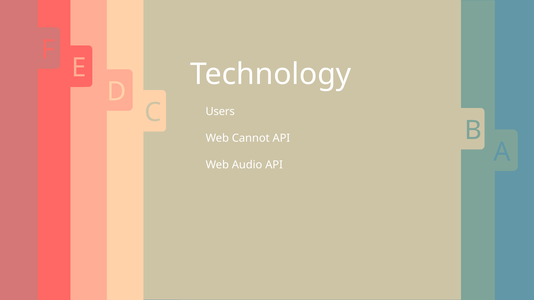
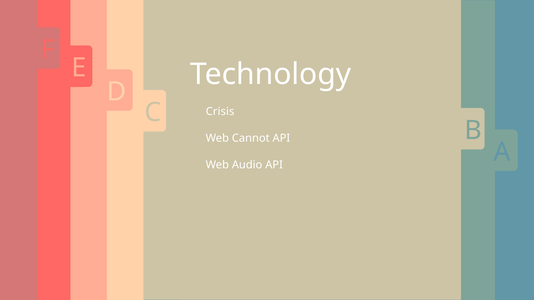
Users: Users -> Crisis (220, 112)
